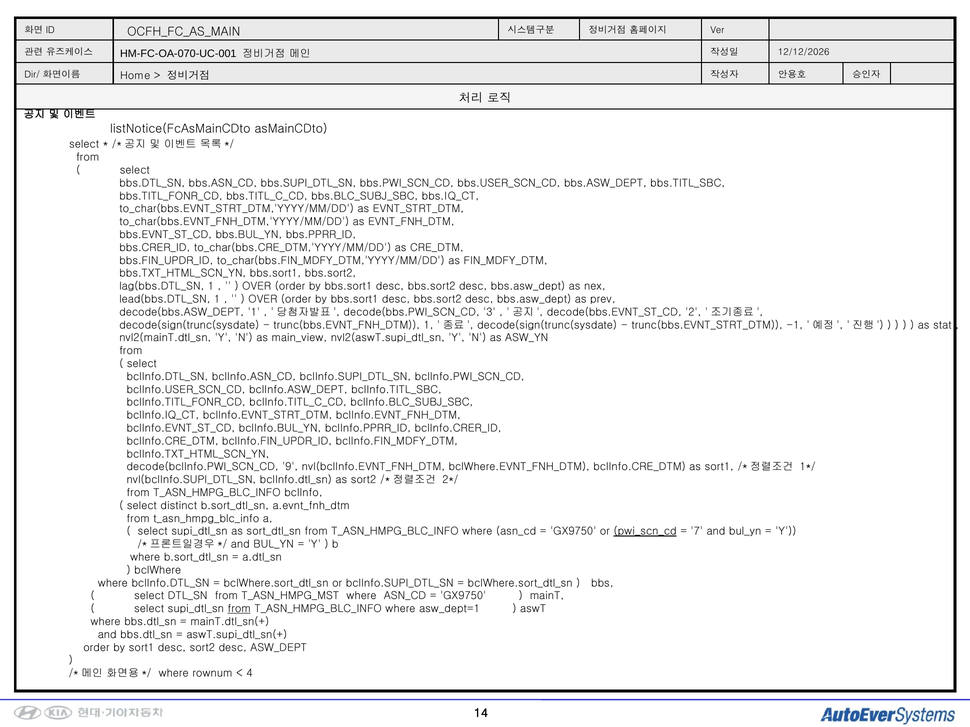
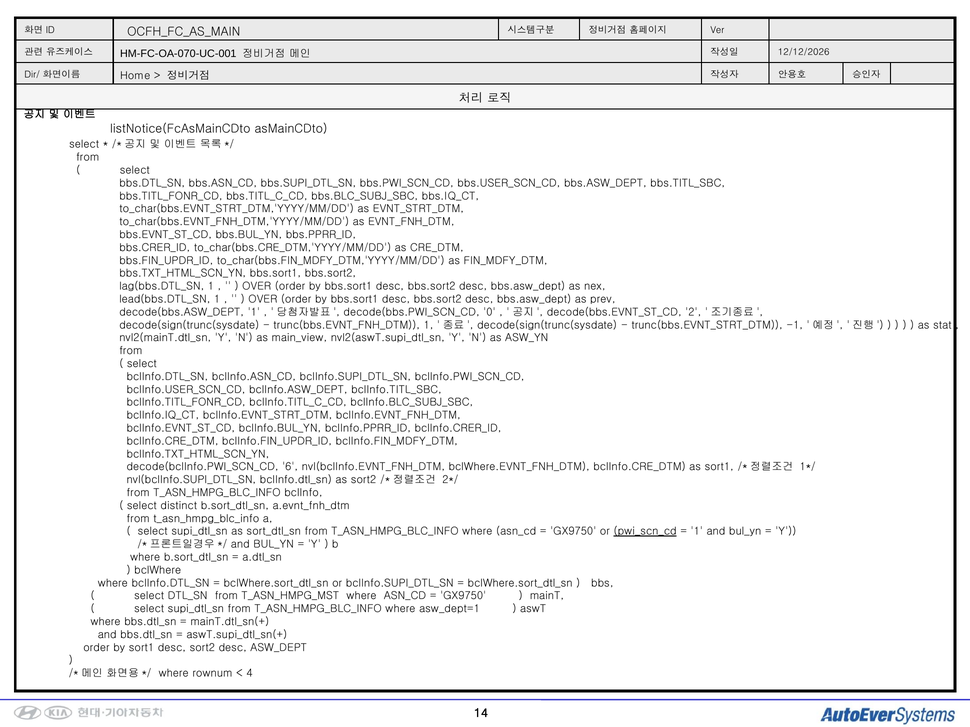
3: 3 -> 0 (489, 312)
9: 9 -> 6 (290, 467)
7: 7 -> 1 (697, 532)
from underline: present -> none (239, 609)
